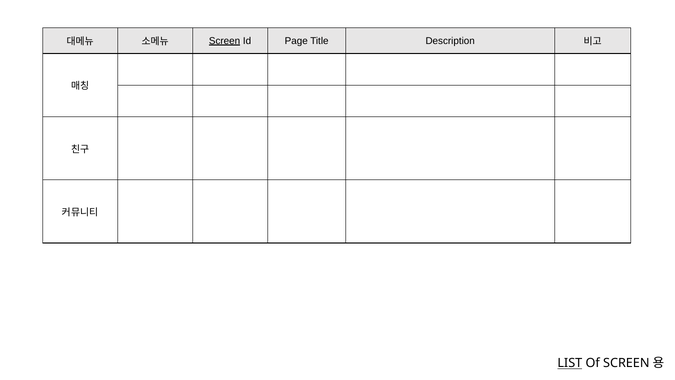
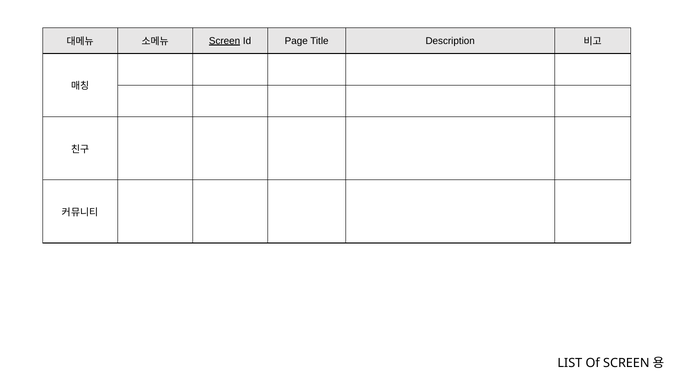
LIST underline: present -> none (570, 363)
